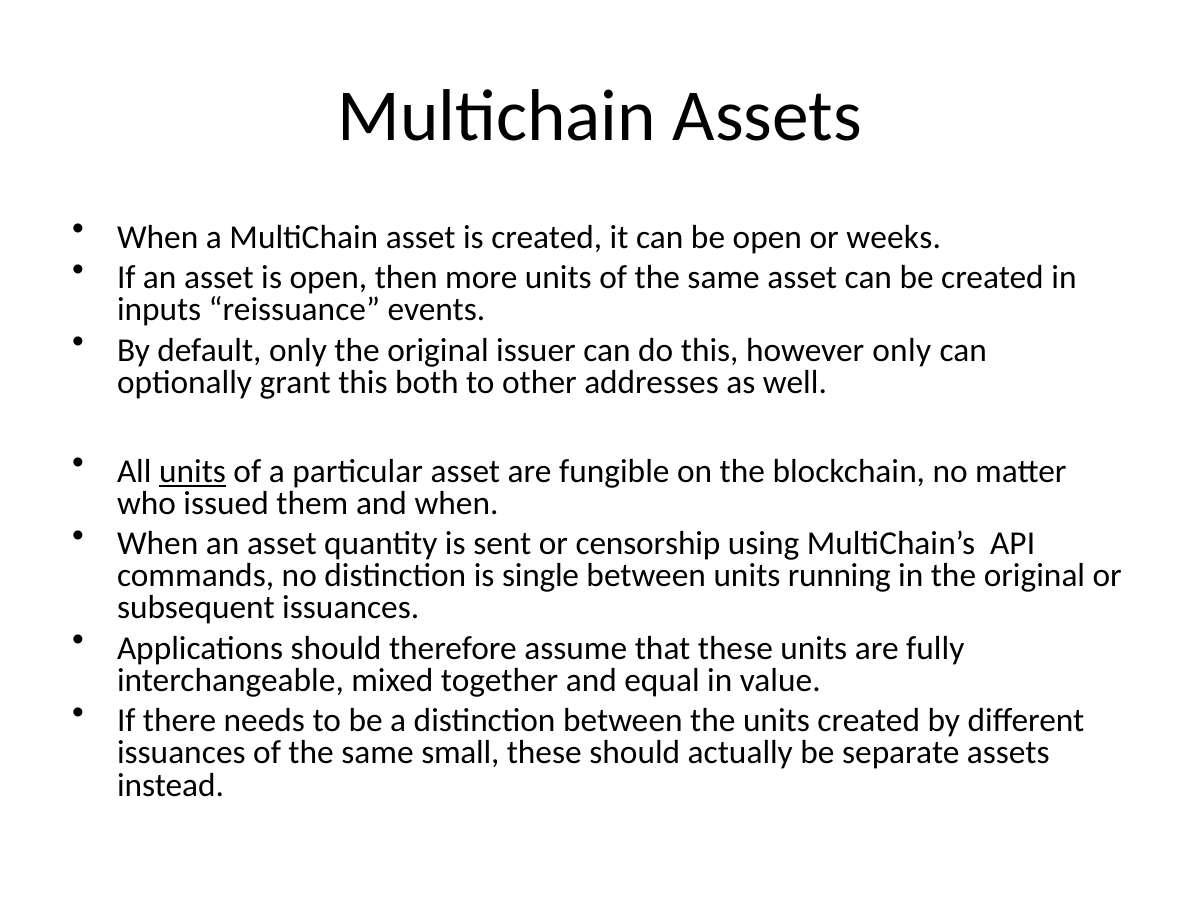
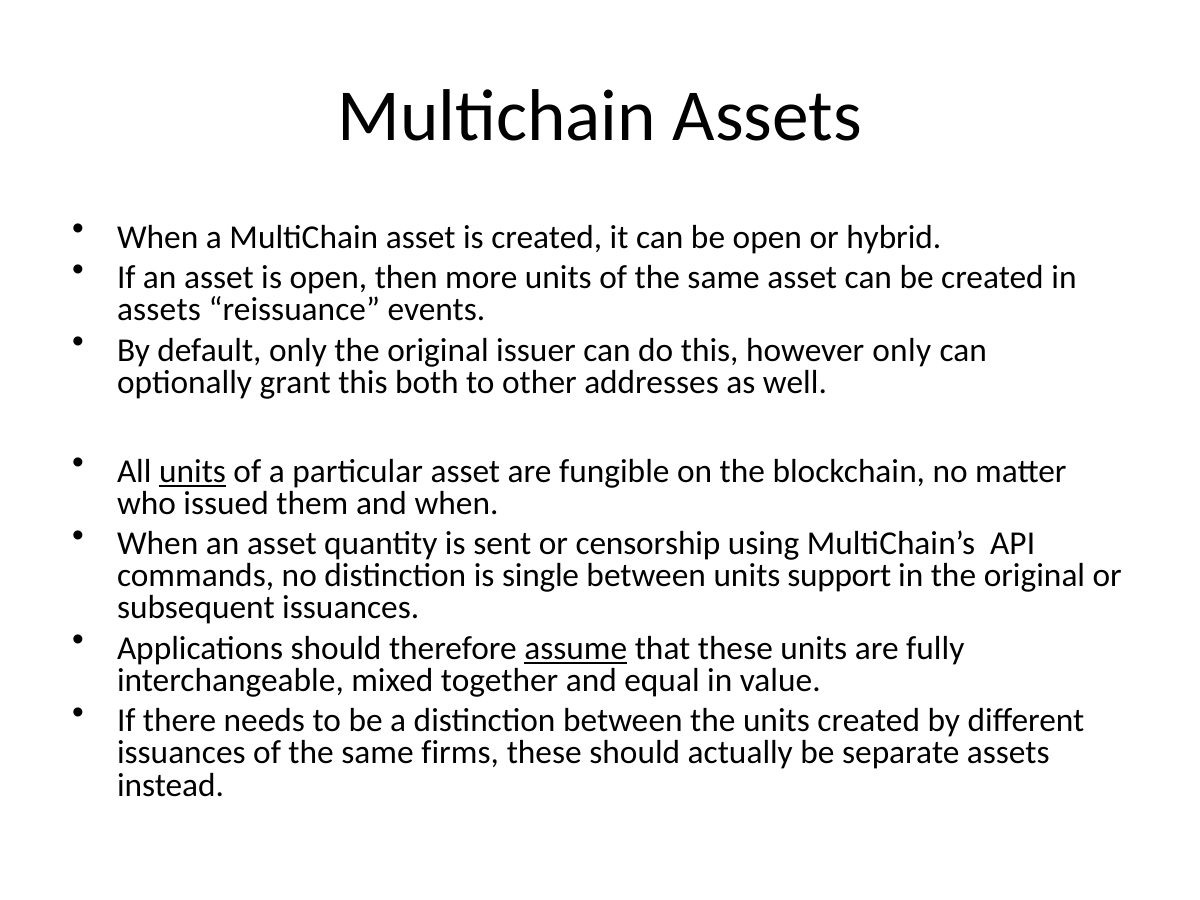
weeks: weeks -> hybrid (894, 237)
inputs: inputs -> assets (159, 310)
running: running -> support (839, 576)
assume underline: none -> present (576, 648)
small: small -> firms (460, 753)
